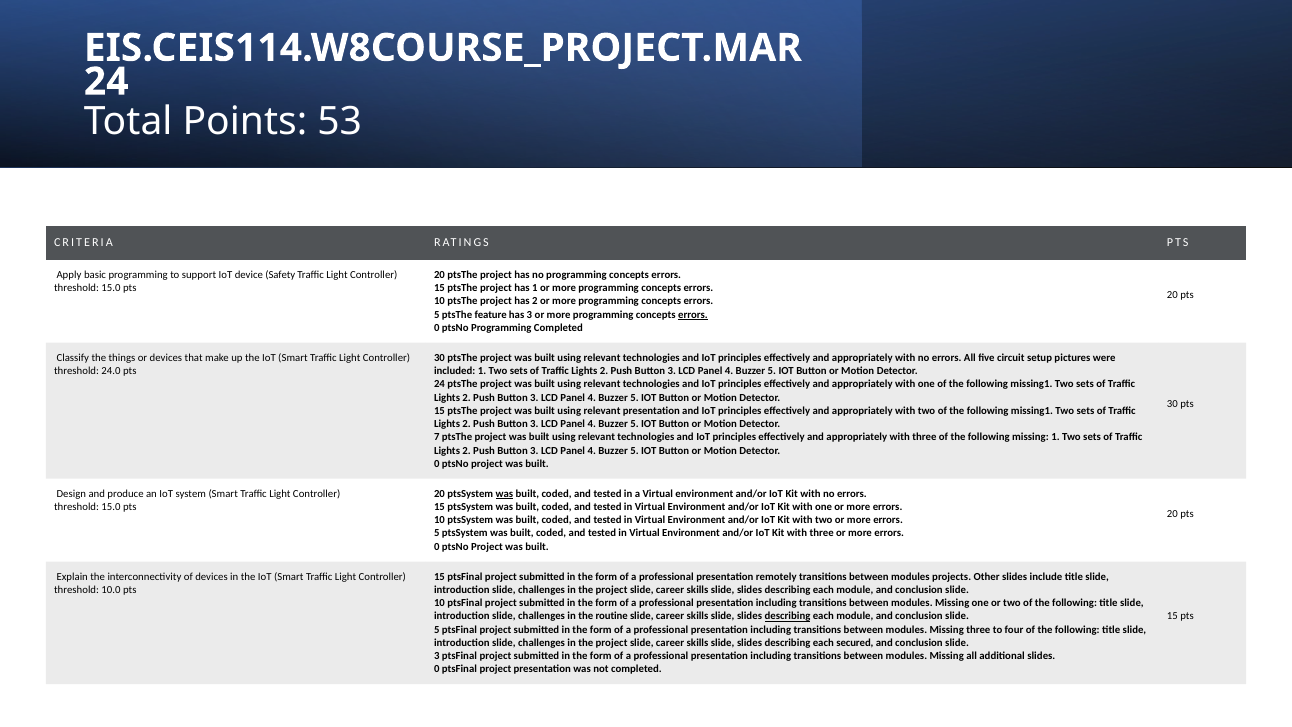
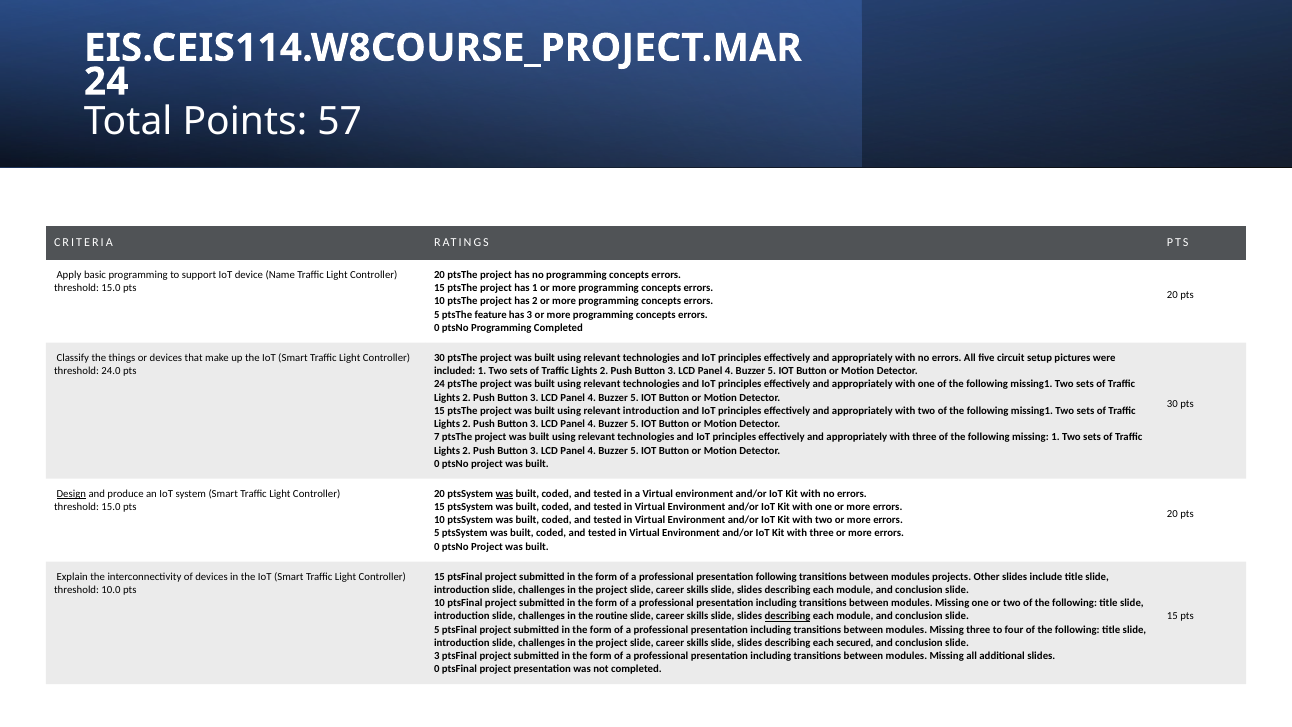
53: 53 -> 57 (340, 122)
Safety: Safety -> Name (280, 275)
errors underline: present -> none (693, 314)
relevant presentation: presentation -> introduction (651, 411)
Design underline: none -> present (71, 494)
presentation remotely: remotely -> following (776, 576)
